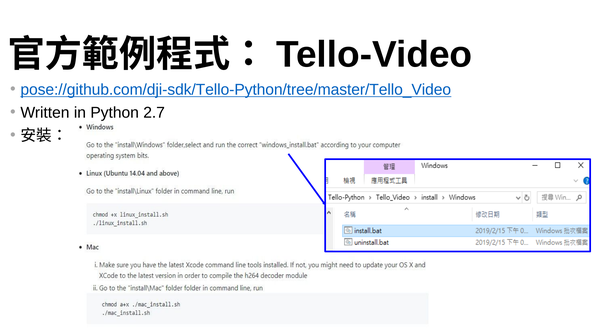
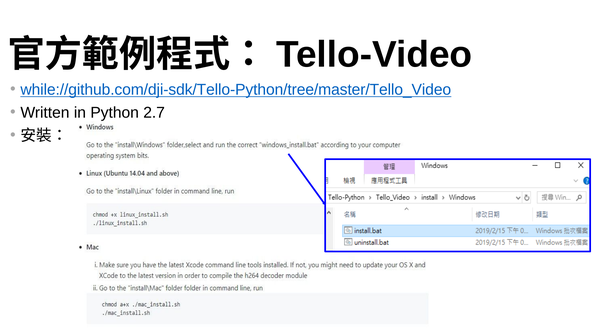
pose://github.com/dji-sdk/Tello-Python/tree/master/Tello_Video: pose://github.com/dji-sdk/Tello-Python/tree/master/Tello_Video -> while://github.com/dji-sdk/Tello-Python/tree/master/Tello_Video (236, 90)
